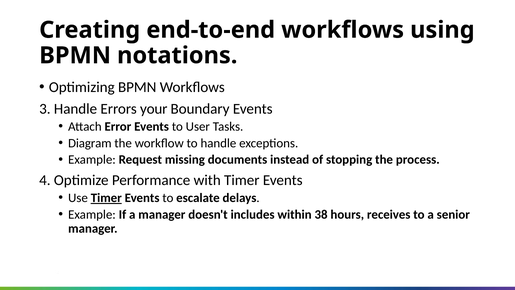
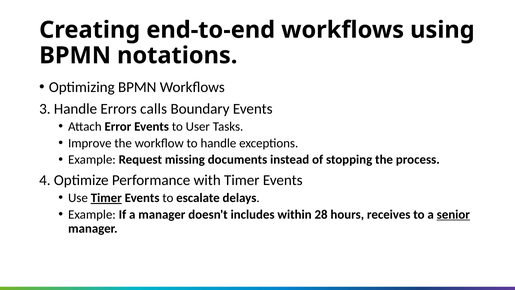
your: your -> calls (154, 109)
Diagram: Diagram -> Improve (90, 143)
38: 38 -> 28 (321, 214)
senior underline: none -> present (453, 214)
